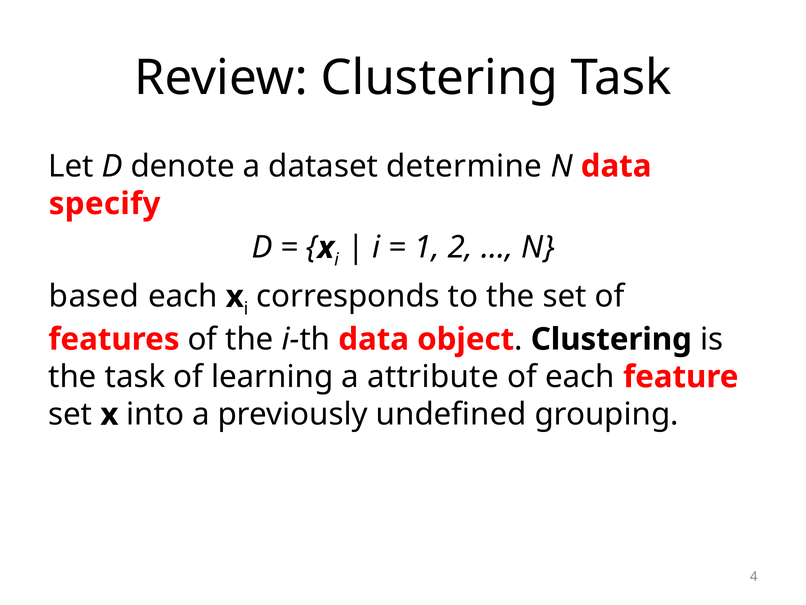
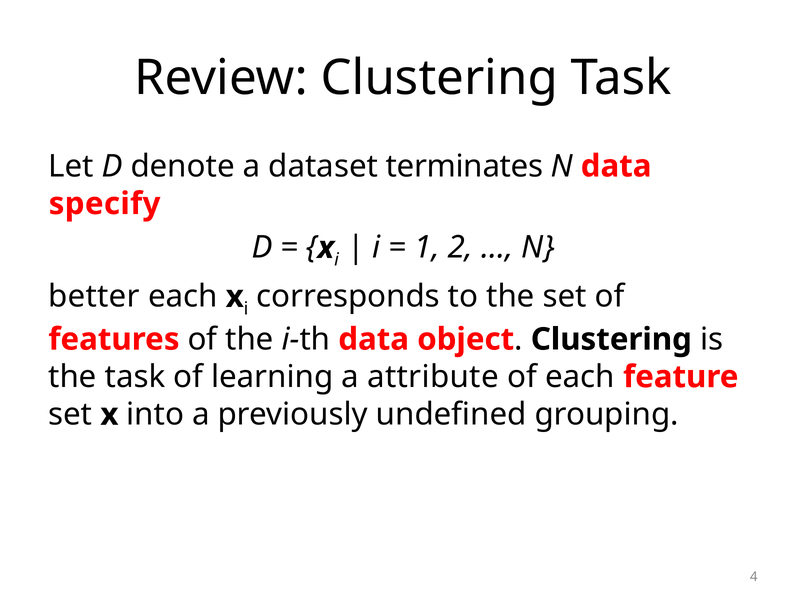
determine: determine -> terminates (464, 166)
based: based -> better (94, 296)
